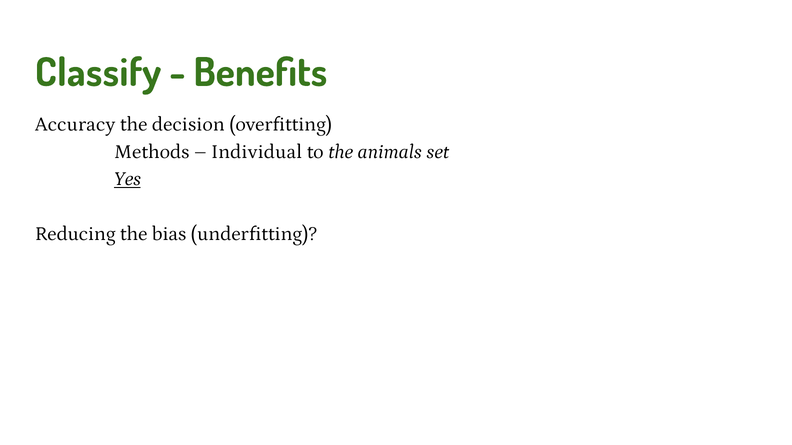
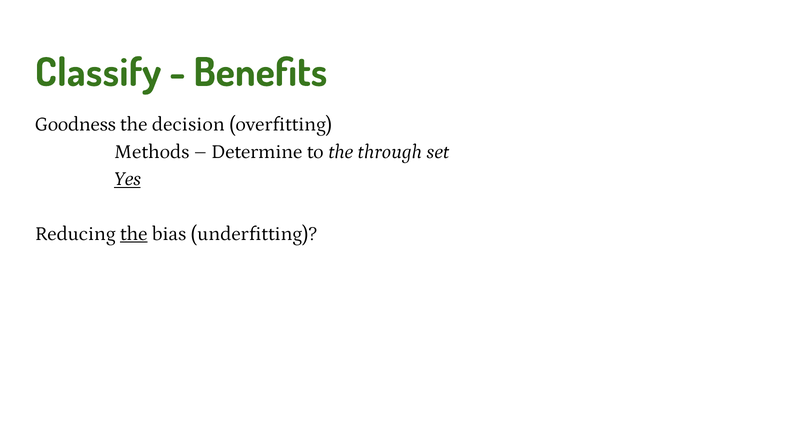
Accuracy: Accuracy -> Goodness (75, 125)
Individual: Individual -> Determine (257, 152)
animals: animals -> through (390, 152)
the underline: none -> present (134, 234)
